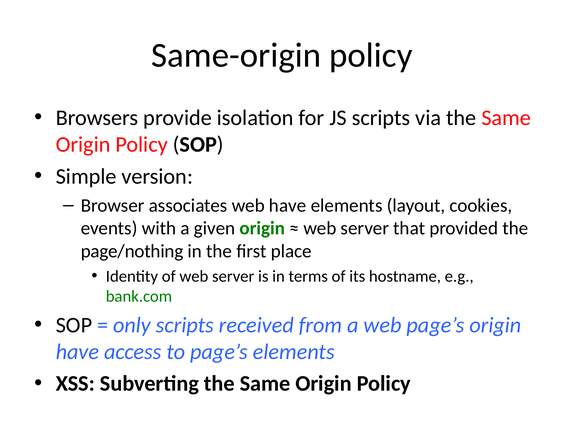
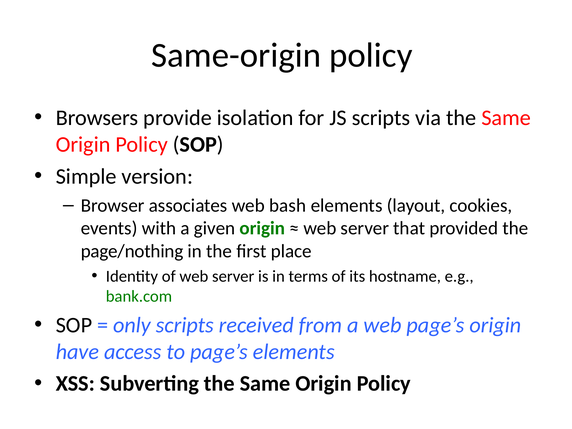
web have: have -> bash (288, 205)
